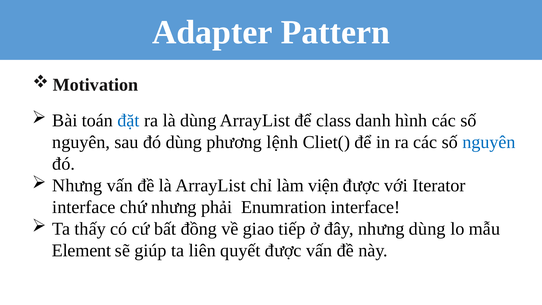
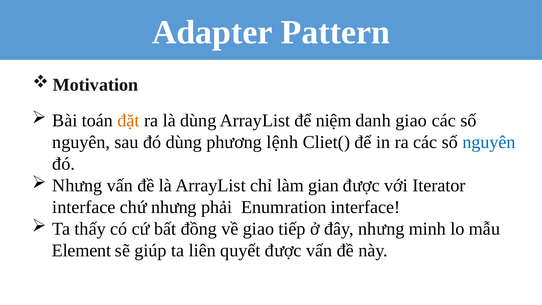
đặt colour: blue -> orange (129, 120)
class: class -> niệm (334, 120)
danh hình: hình -> giao (411, 120)
viện: viện -> gian (324, 185)
nhưng dùng: dùng -> minh (427, 229)
